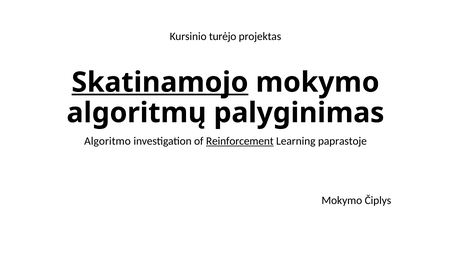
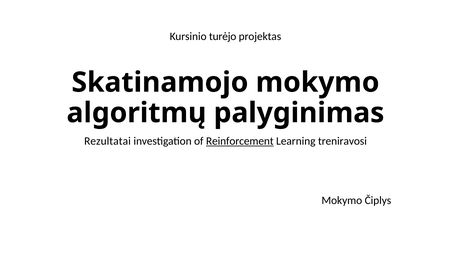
Skatinamojo underline: present -> none (160, 82)
Algoritmo: Algoritmo -> Rezultatai (107, 141)
paprastoje: paprastoje -> treniravosi (342, 141)
